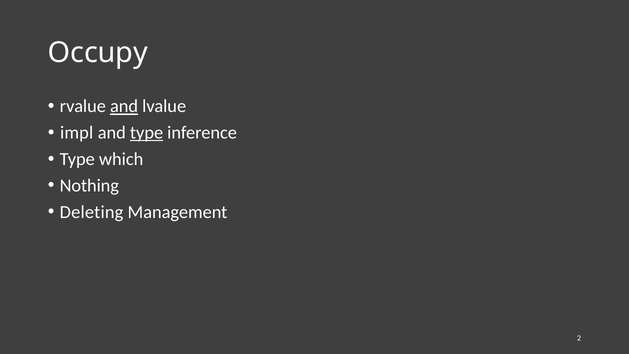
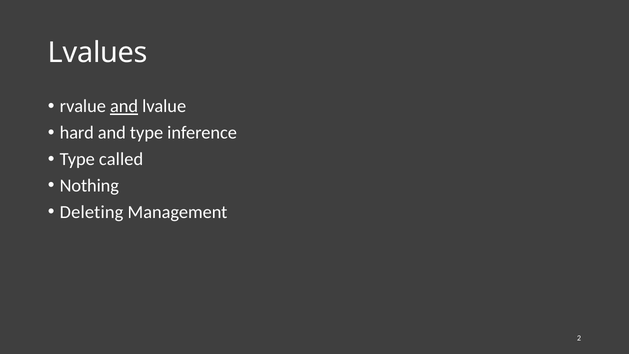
Occupy: Occupy -> Lvalues (98, 53)
impl: impl -> hard (77, 133)
type underline: present -> none (147, 133)
which: which -> called (121, 159)
